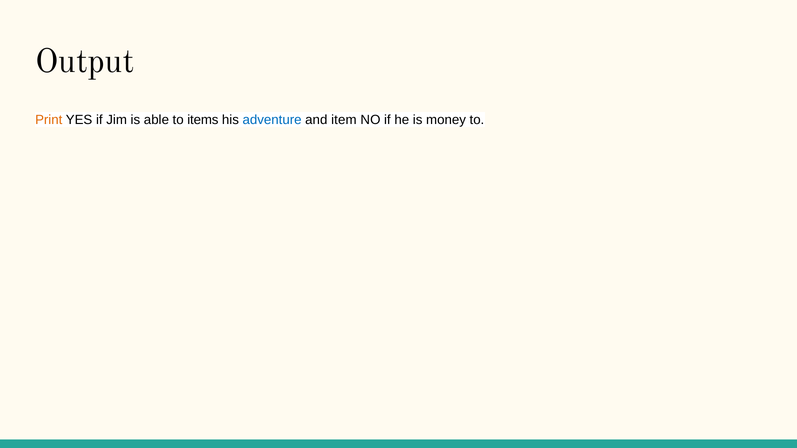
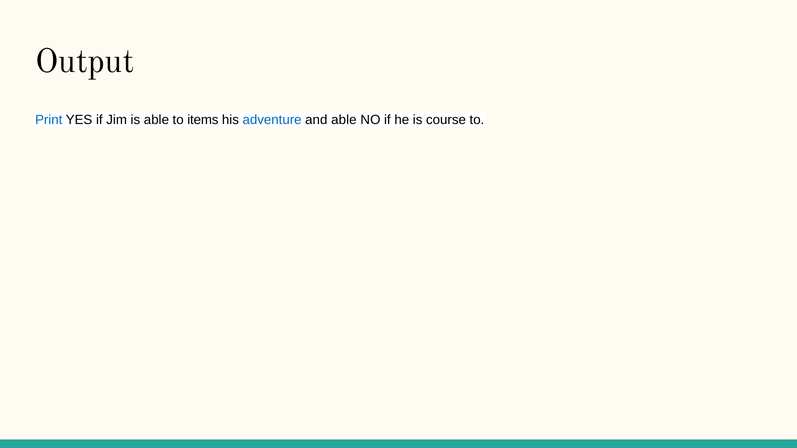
Print colour: orange -> blue (49, 120)
and item: item -> able (344, 120)
money: money -> course (446, 120)
